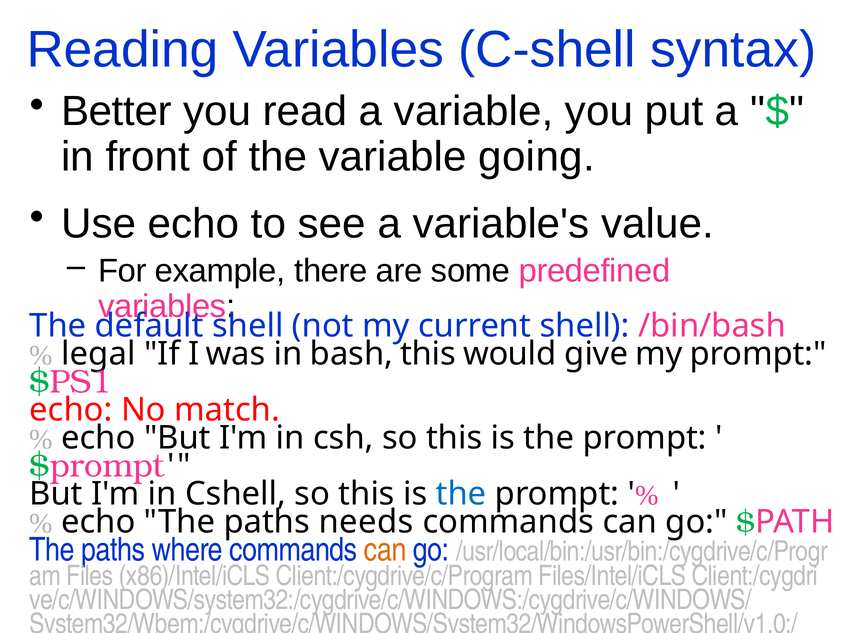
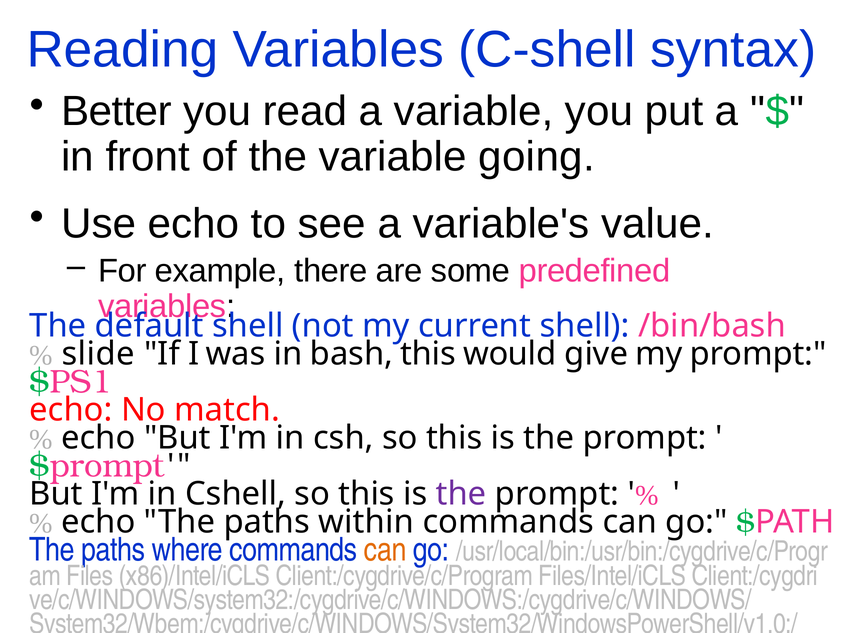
legal: legal -> slide (98, 354)
the colour: blue -> purple (461, 494)
needs: needs -> within (366, 522)
